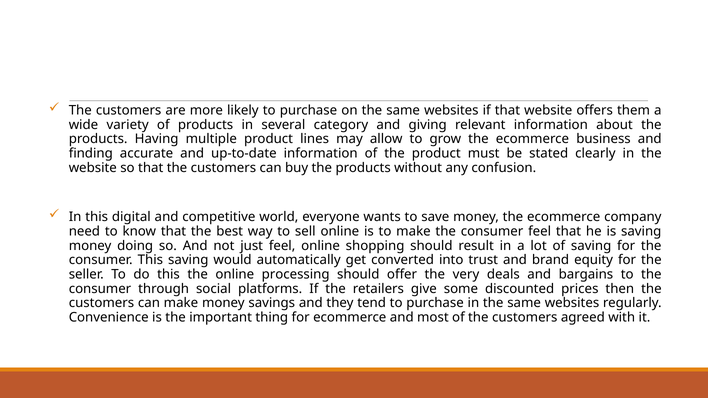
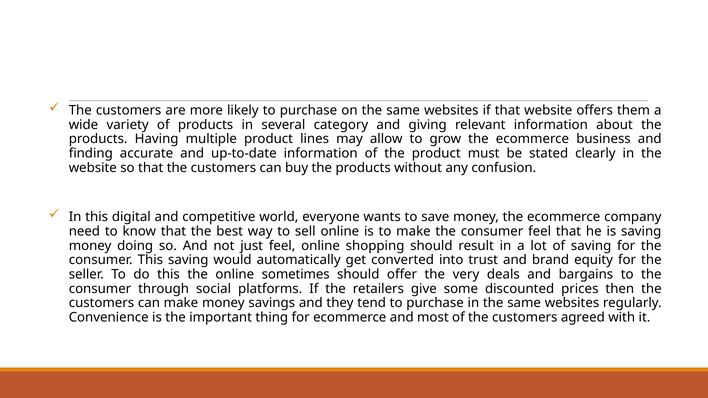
processing: processing -> sometimes (296, 275)
